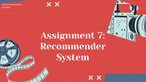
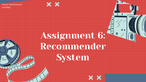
7: 7 -> 6 (101, 36)
